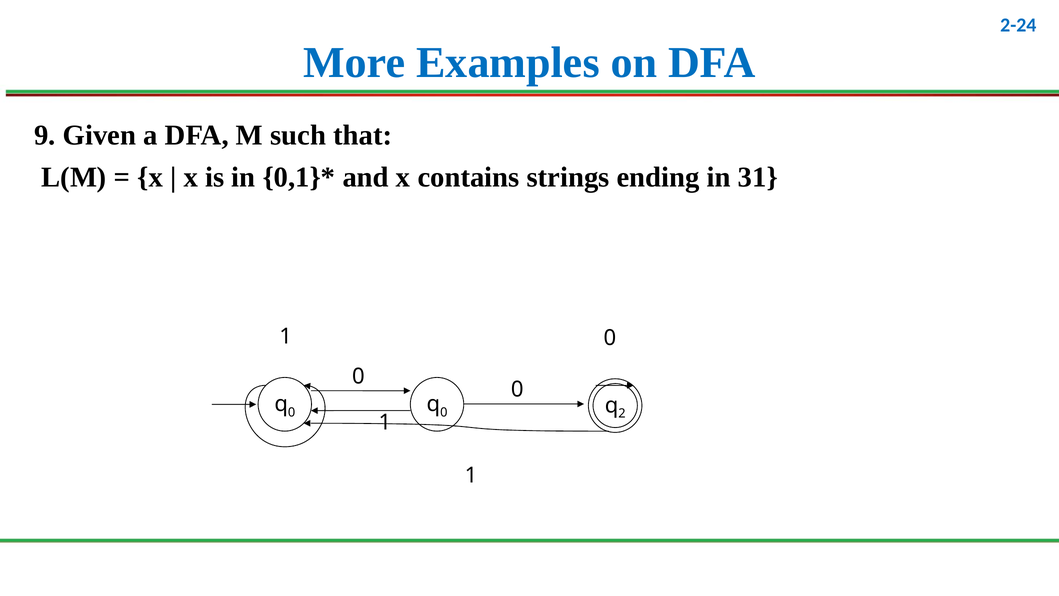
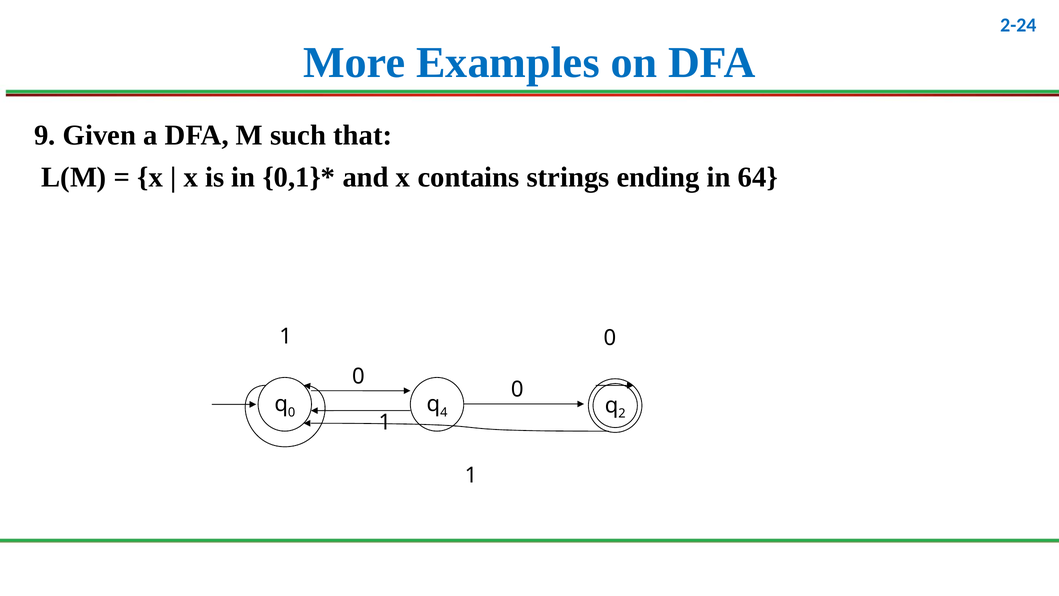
31: 31 -> 64 (758, 177)
0: 0 -> 4 (444, 412)
